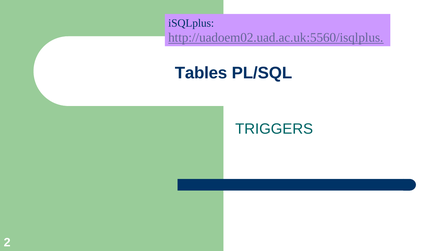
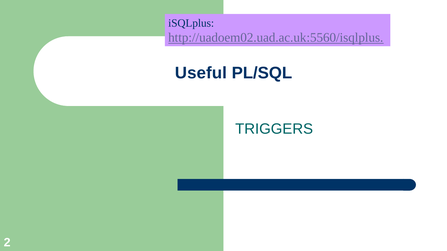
Tables: Tables -> Useful (201, 73)
